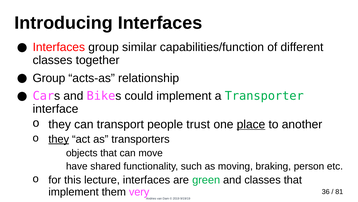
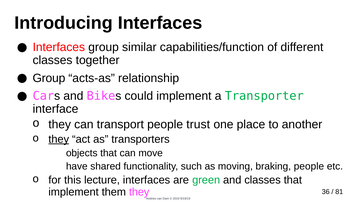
place underline: present -> none (251, 124)
braking person: person -> people (309, 166)
them very: very -> they (139, 191)
